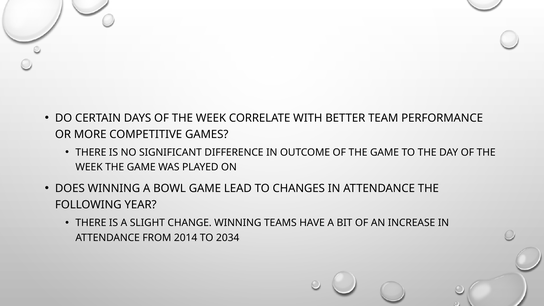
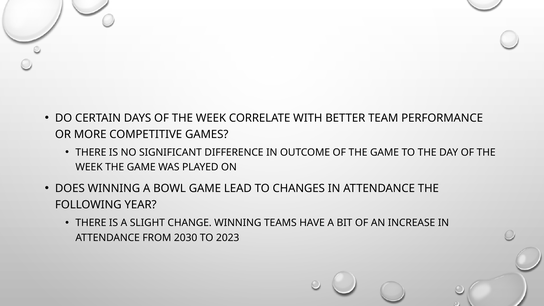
2014: 2014 -> 2030 (186, 238)
2034: 2034 -> 2023 (228, 238)
